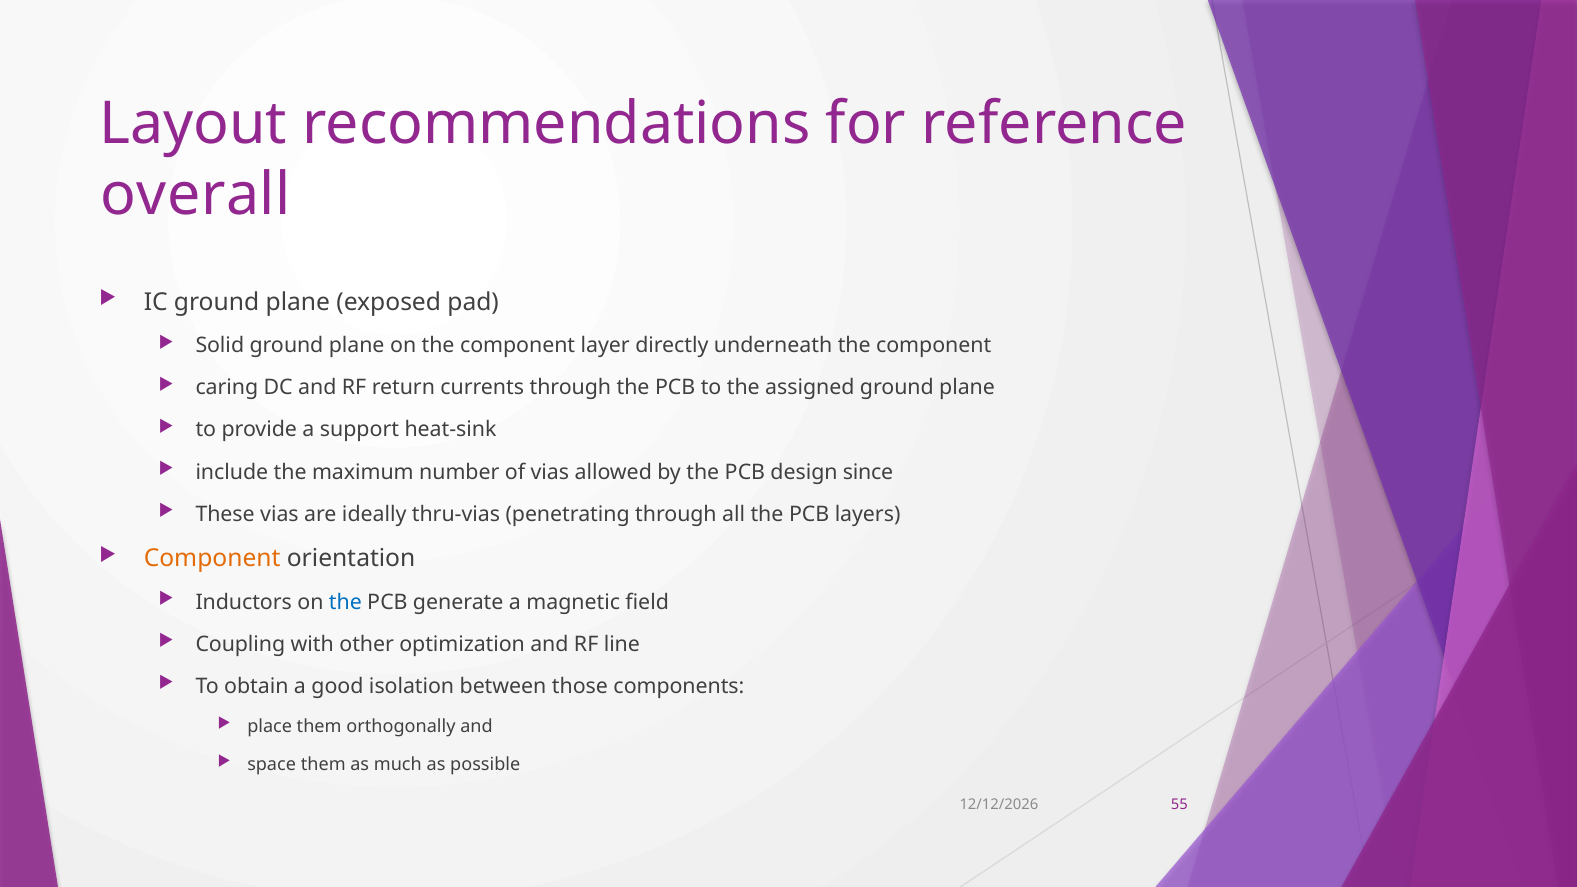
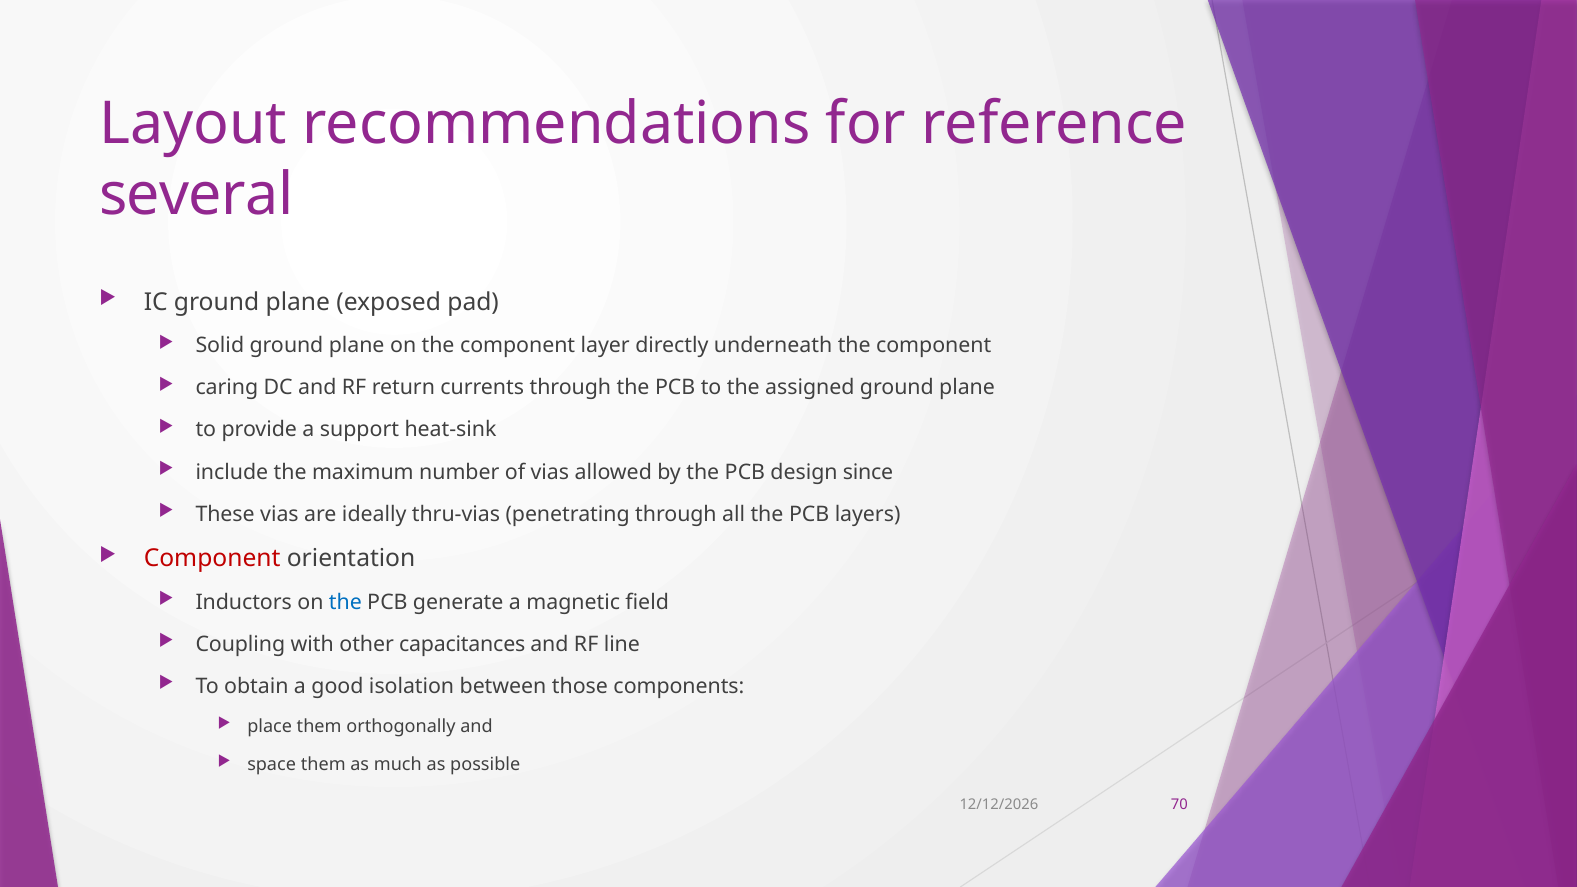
overall: overall -> several (196, 195)
Component colour: orange -> red (212, 558)
optimization: optimization -> capacitances (462, 644)
55: 55 -> 70 (1179, 805)
